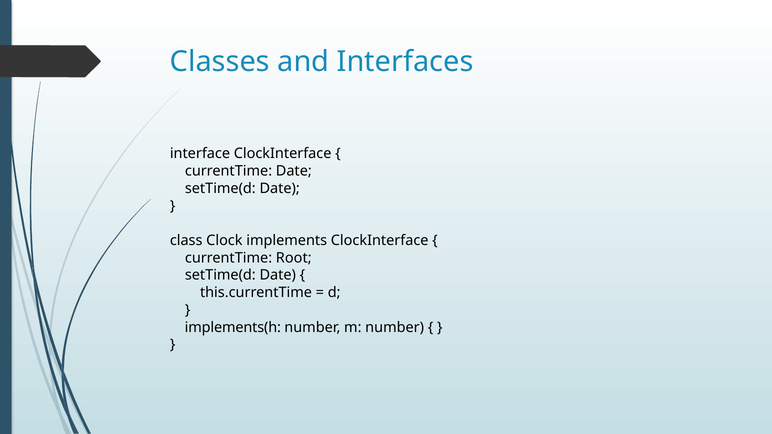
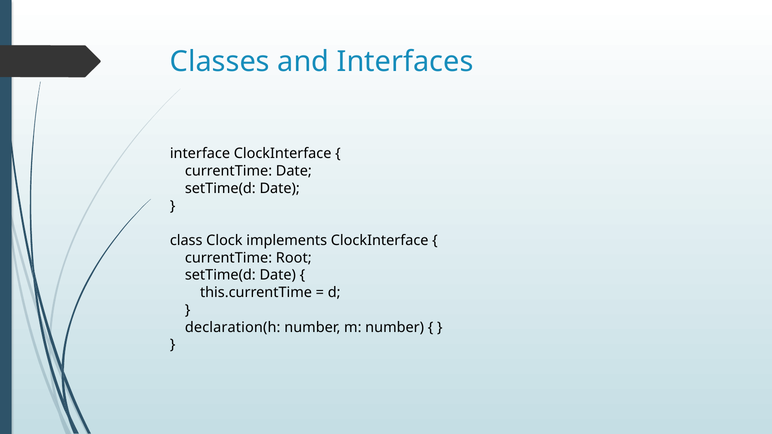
implements(h: implements(h -> declaration(h (233, 327)
